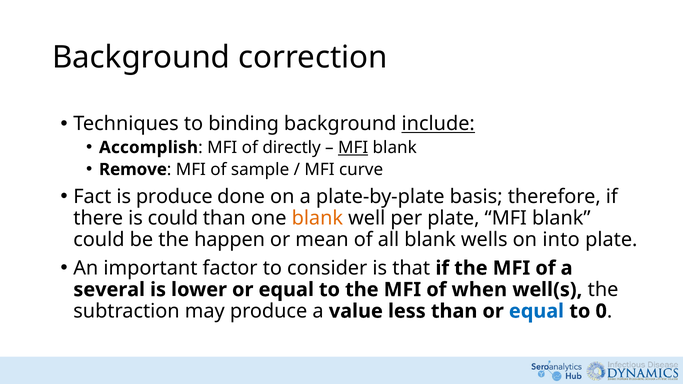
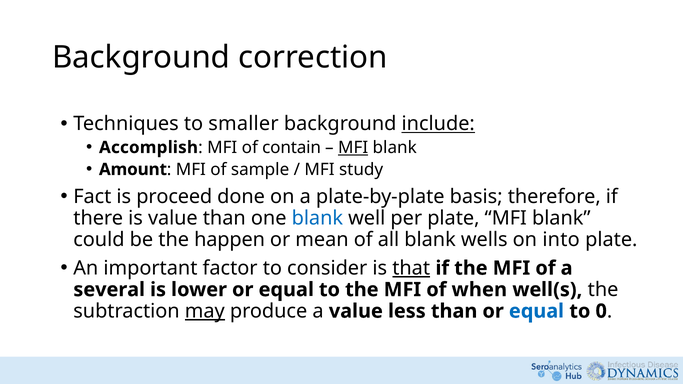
binding: binding -> smaller (243, 124)
directly: directly -> contain (292, 148)
Remove: Remove -> Amount (133, 170)
curve: curve -> study (361, 170)
is produce: produce -> proceed (174, 197)
is could: could -> value (173, 218)
blank colour: orange -> blue (317, 218)
that underline: none -> present (411, 268)
may underline: none -> present (205, 311)
